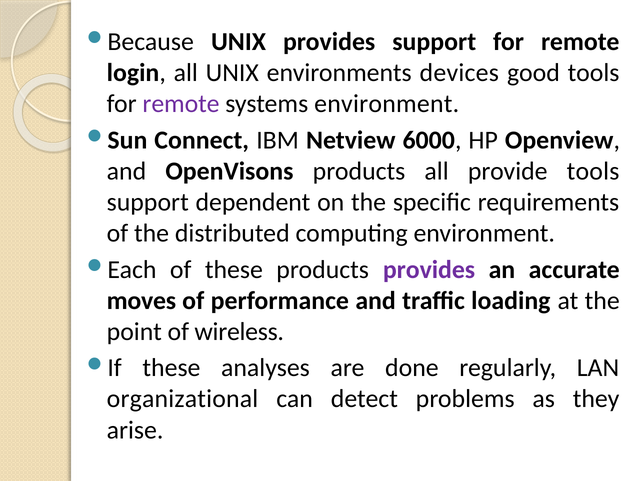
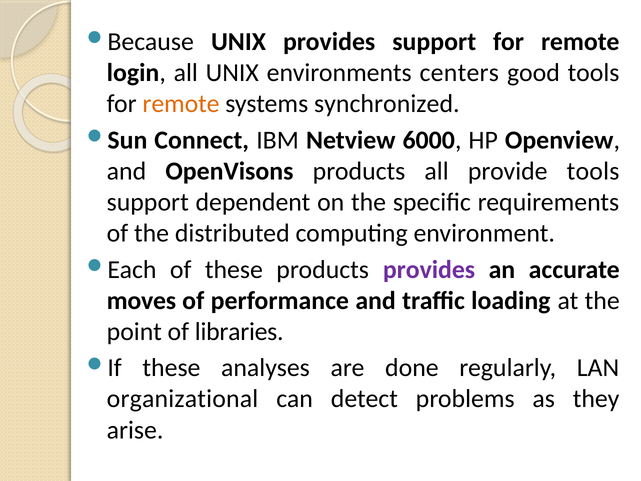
devices: devices -> centers (459, 73)
remote colour: purple -> orange (181, 104)
systems environment: environment -> synchronized (387, 104)
wireless: wireless -> libraries (239, 331)
